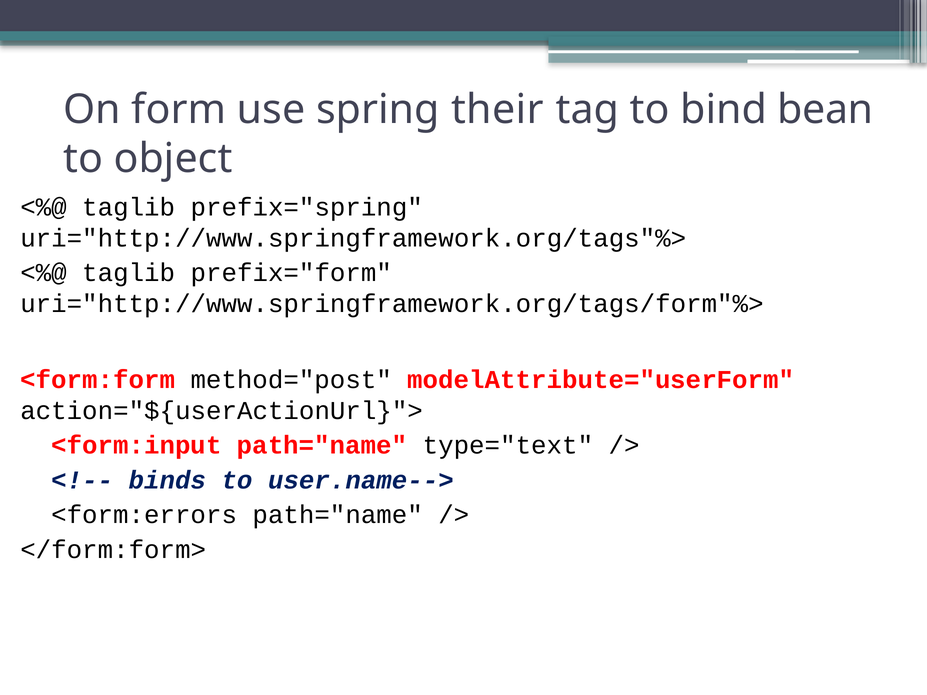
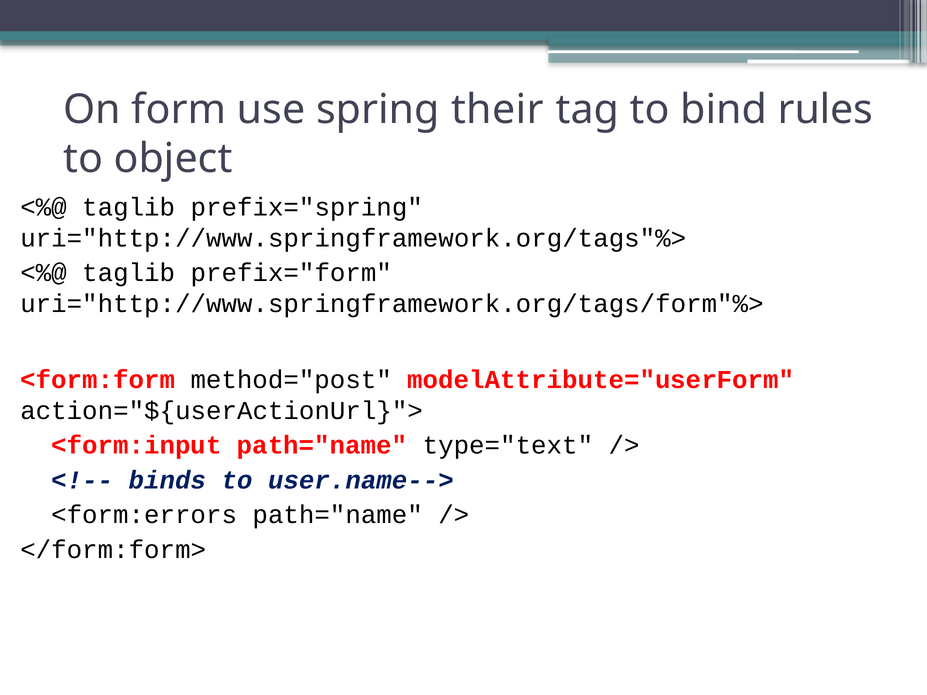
bean: bean -> rules (825, 109)
